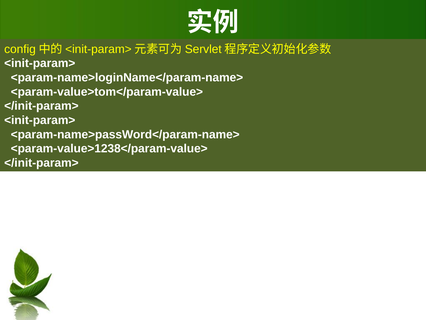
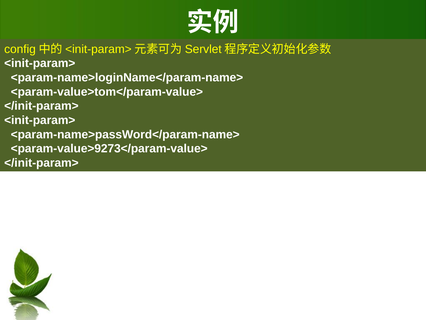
<param-value>1238</param-value>: <param-value>1238</param-value> -> <param-value>9273</param-value> (109, 148)
